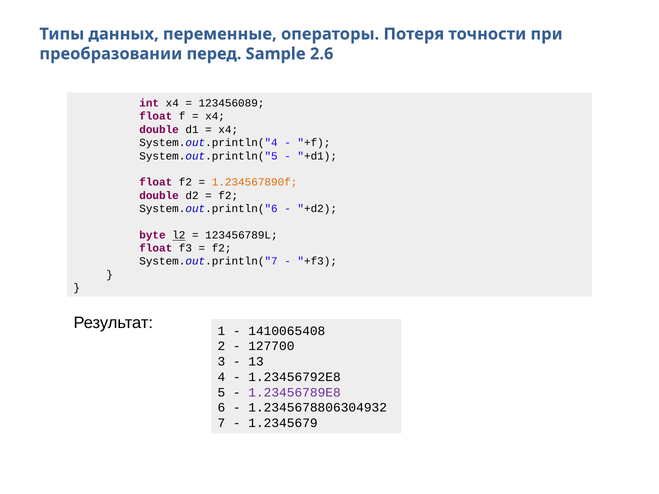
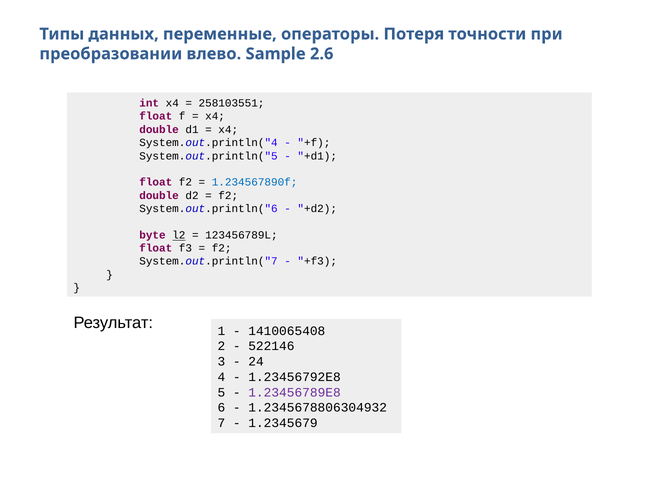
перед: перед -> влево (214, 54)
123456089: 123456089 -> 258103551 (232, 103)
1.234567890f colour: orange -> blue (255, 182)
127700: 127700 -> 522146 (271, 346)
13: 13 -> 24 (256, 362)
